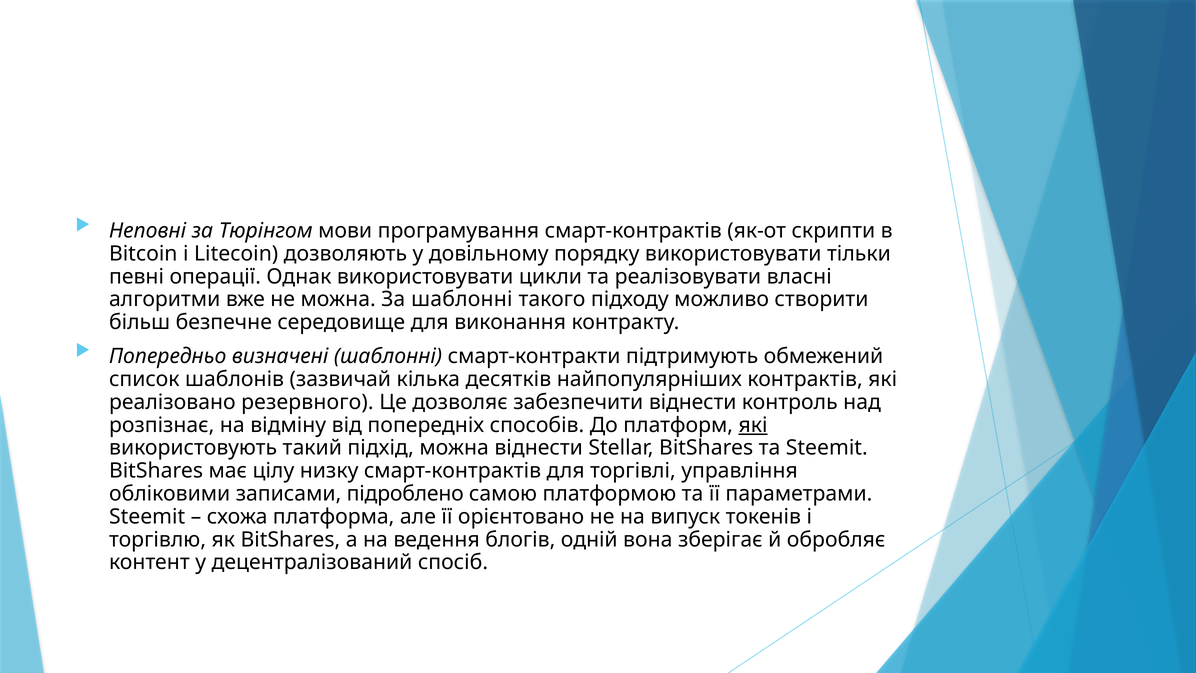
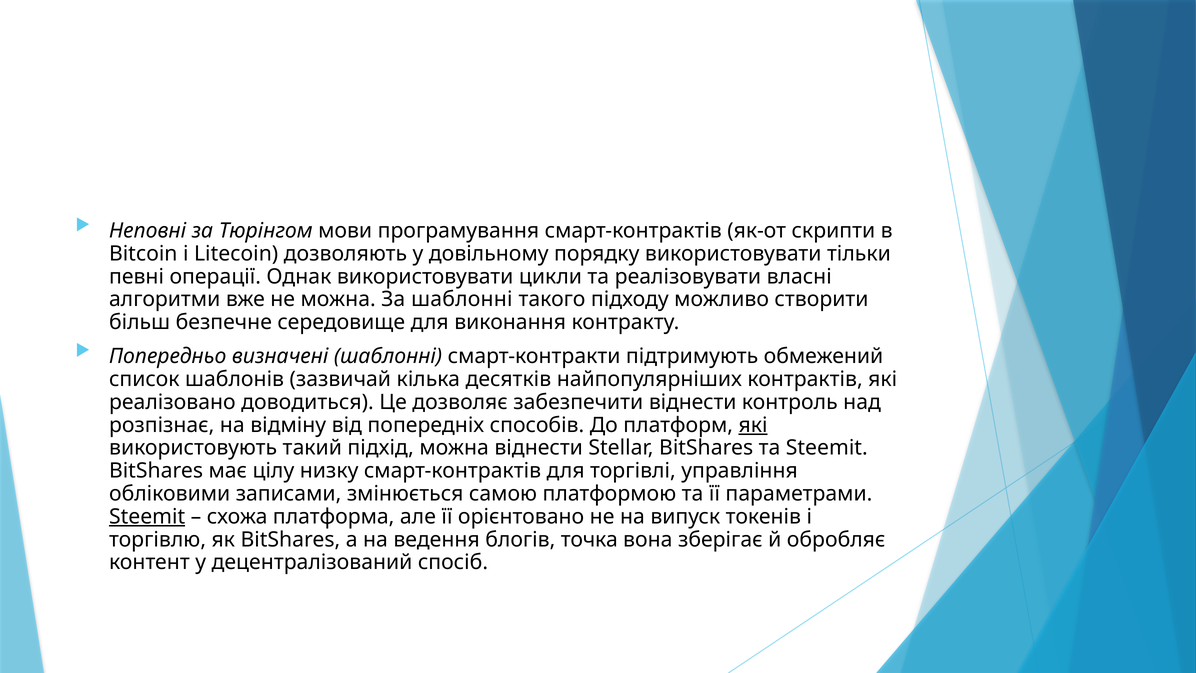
резервного: резервного -> доводиться (307, 402)
підроблено: підроблено -> змінюється (405, 494)
Steemit underline: none -> present (147, 516)
одній: одній -> точка (589, 539)
